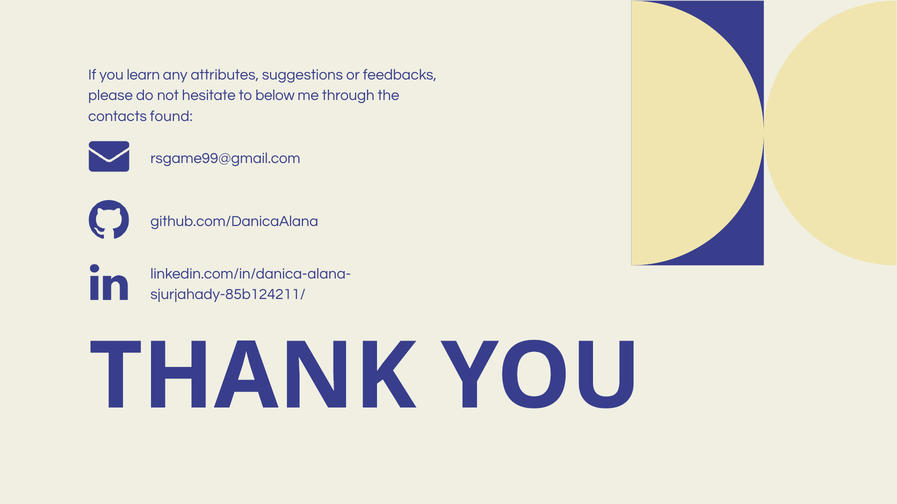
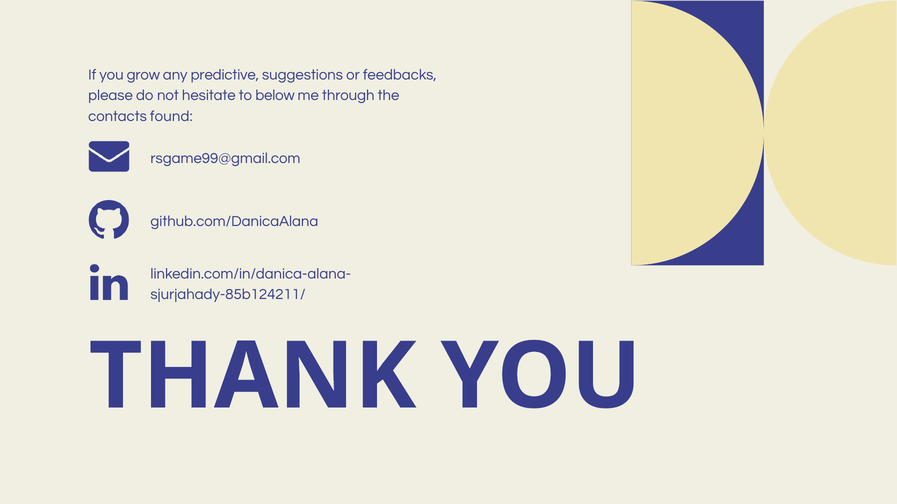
learn: learn -> grow (143, 75)
attributes: attributes -> predictive (225, 75)
